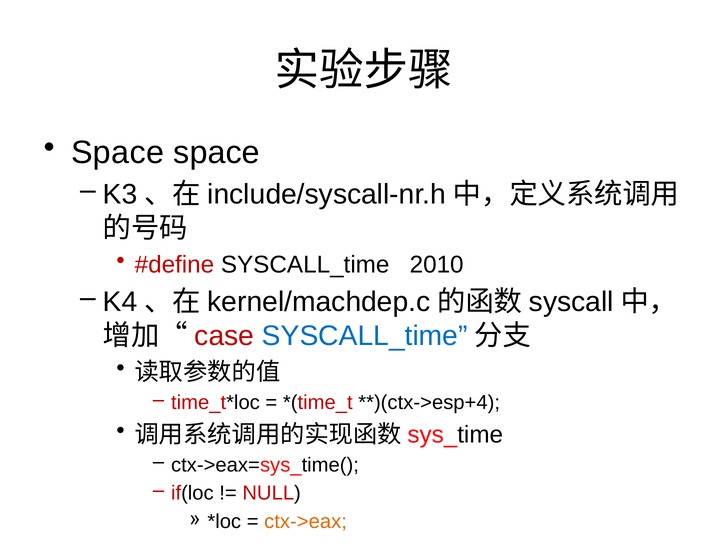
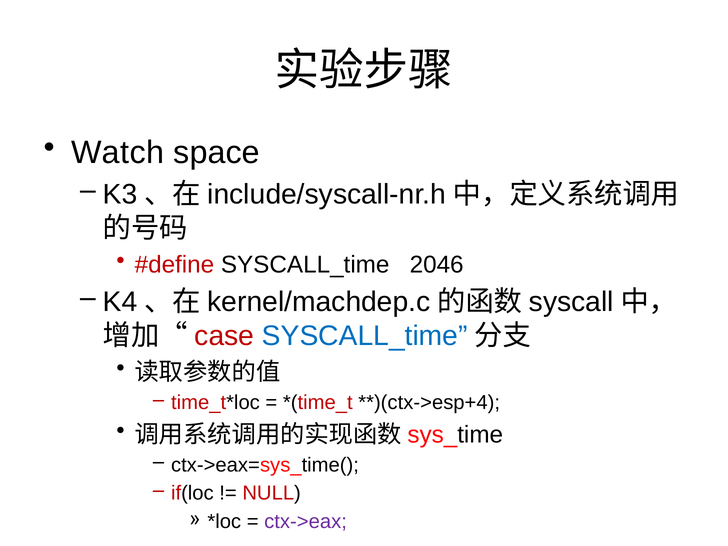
Space: Space -> Watch (118, 153)
2010: 2010 -> 2046 (437, 265)
ctx->eax colour: orange -> purple (306, 522)
